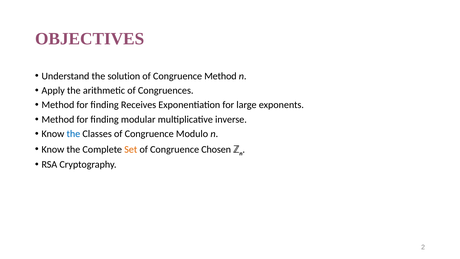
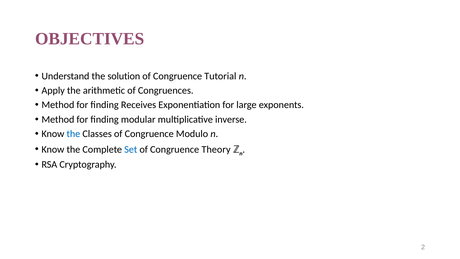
Congruence Method: Method -> Tutorial (220, 76)
Set colour: orange -> blue (131, 149)
Chosen: Chosen -> Theory (216, 149)
